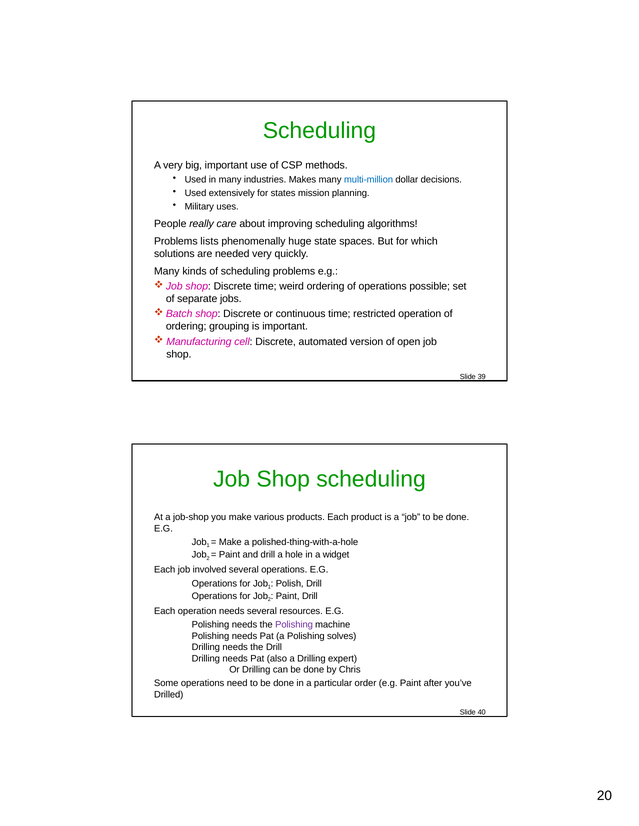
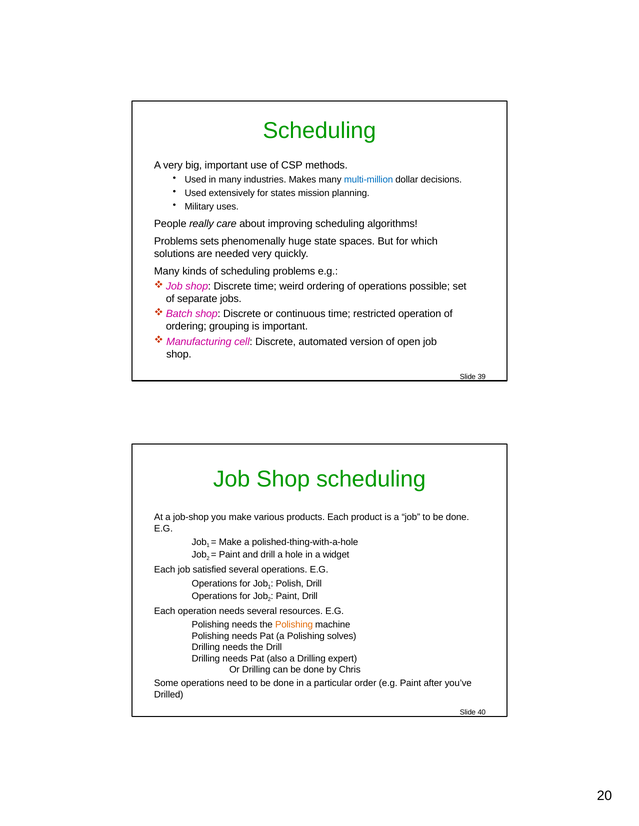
lists: lists -> sets (210, 242)
involved: involved -> satisfied (210, 570)
Polishing colour: purple -> orange (294, 625)
